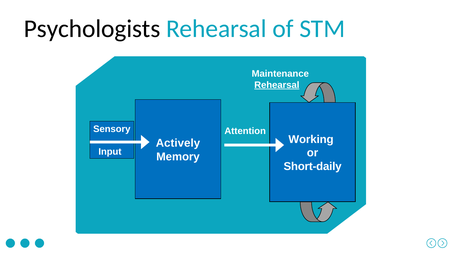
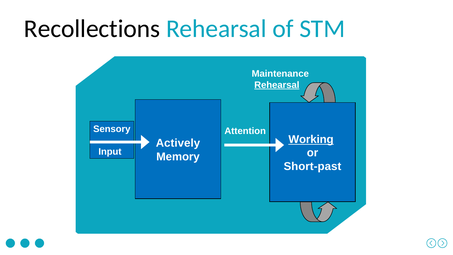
Psychologists: Psychologists -> Recollections (92, 29)
Working underline: none -> present (311, 139)
Short-daily: Short-daily -> Short-past (312, 166)
